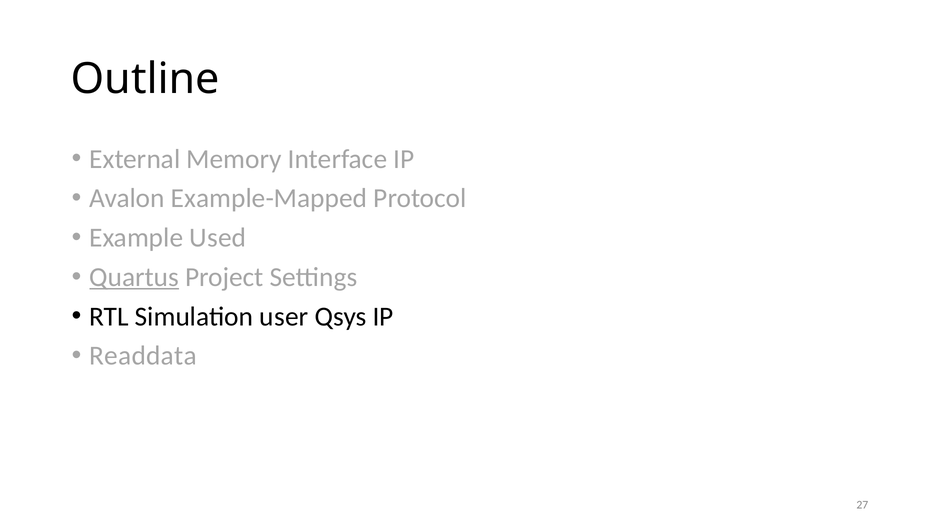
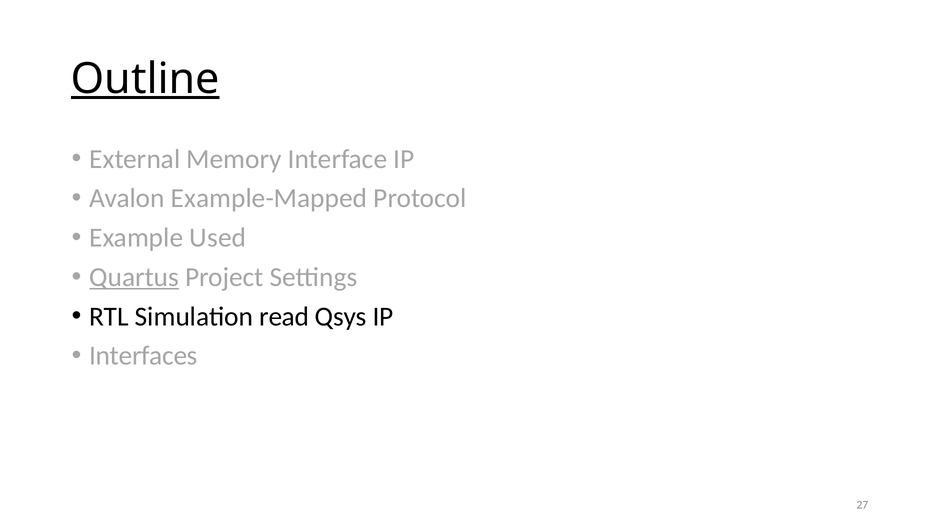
Outline underline: none -> present (145, 79)
user: user -> read (284, 316)
Readdata: Readdata -> Interfaces (143, 356)
